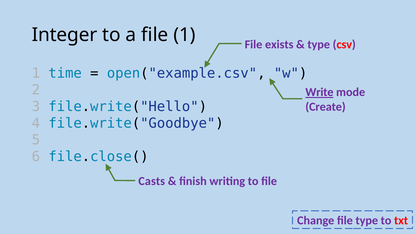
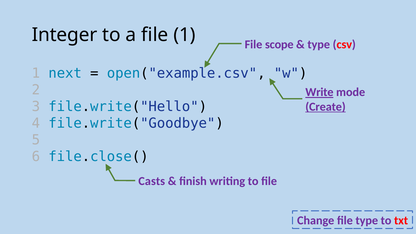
exists: exists -> scope (279, 44)
time: time -> next (65, 73)
Create underline: none -> present (326, 107)
